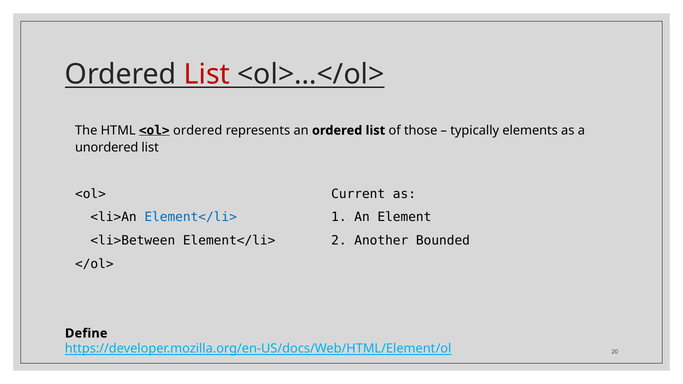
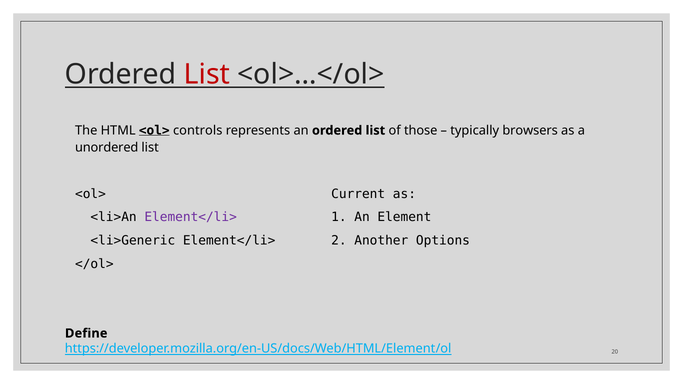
<ol> ordered: ordered -> controls (198, 130)
elements: elements -> browsers (530, 130)
Element</li> colour: blue -> purple (191, 217)
<li>Between: <li>Between -> <li>Generic (133, 241)
Bounded: Bounded -> Options (443, 241)
